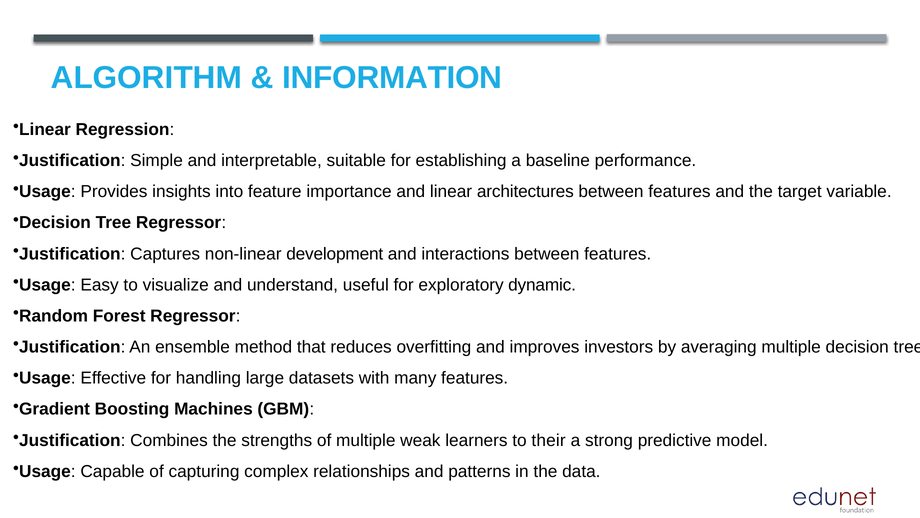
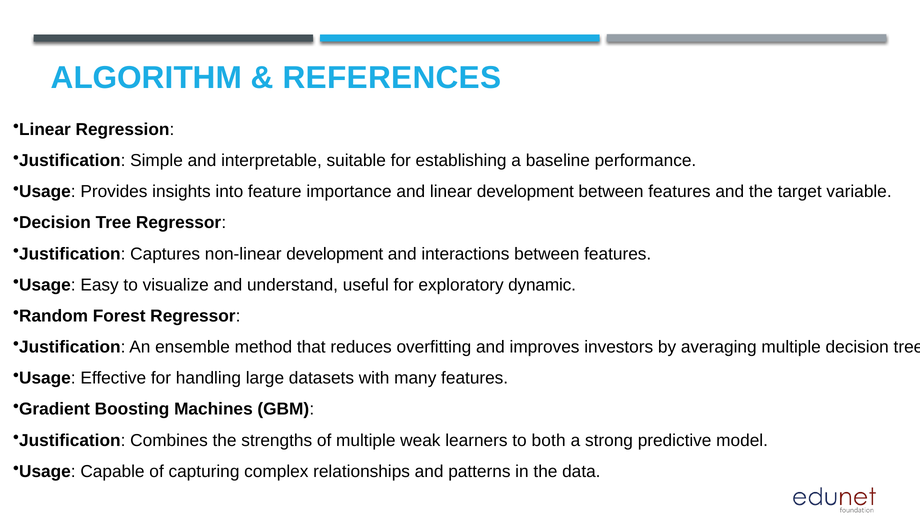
INFORMATION: INFORMATION -> REFERENCES (392, 78)
linear architectures: architectures -> development (525, 192)
their: their -> both (549, 440)
